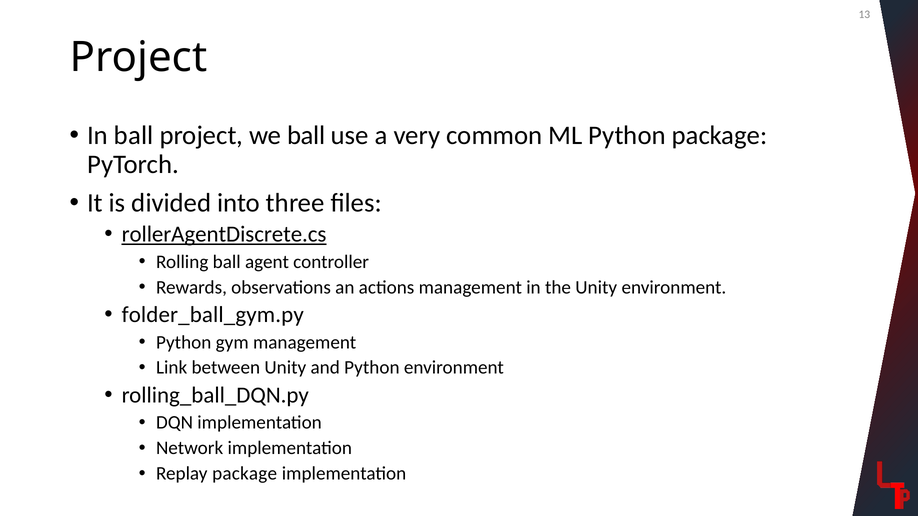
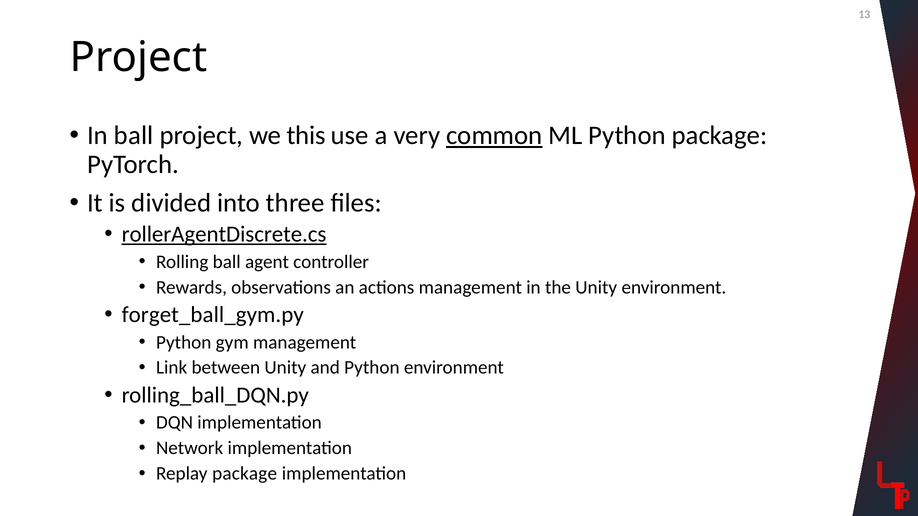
we ball: ball -> this (306, 136)
common underline: none -> present (494, 136)
folder_ball_gym.py: folder_ball_gym.py -> forget_ball_gym.py (213, 315)
